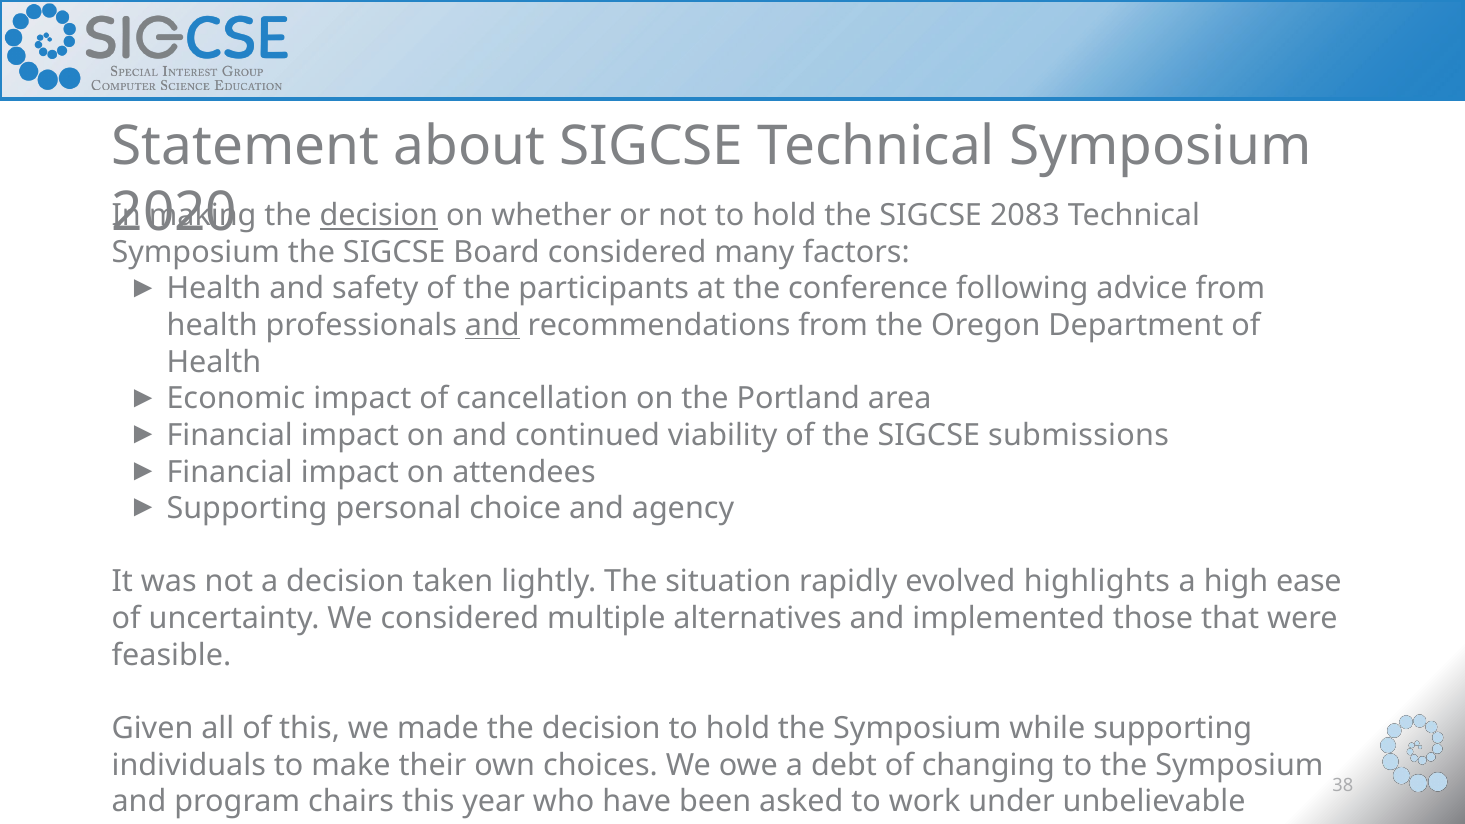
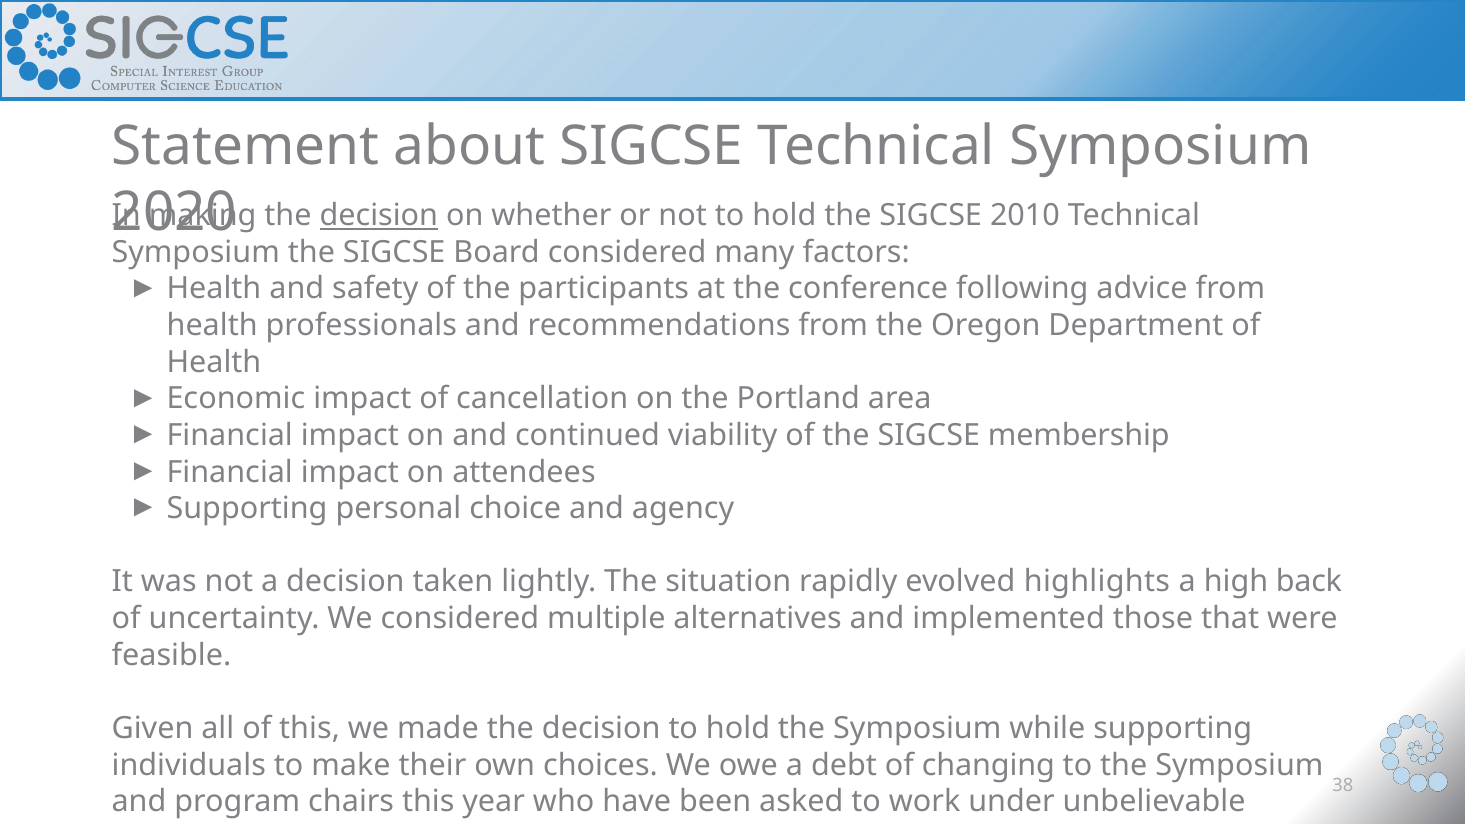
2083: 2083 -> 2010 (1025, 216)
and underline: present -> none (492, 325)
submissions: submissions -> membership (1079, 435)
ease: ease -> back (1309, 582)
